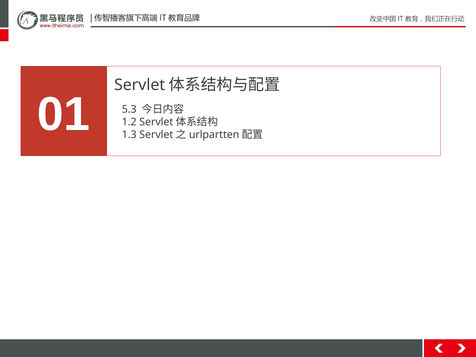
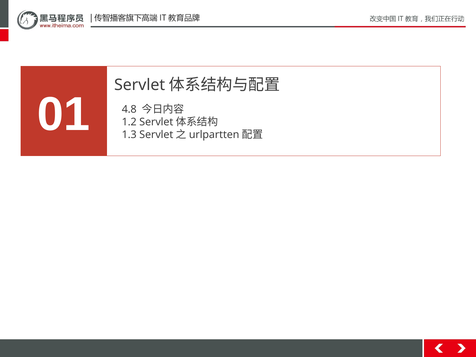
5.3: 5.3 -> 4.8 (129, 109)
